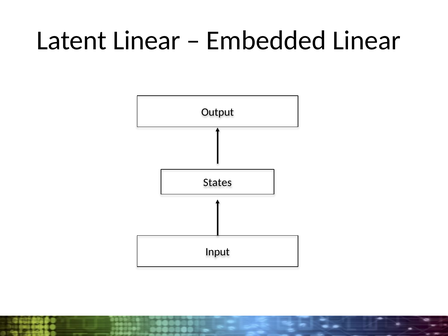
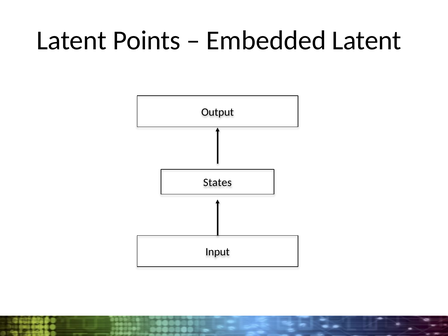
Latent Linear: Linear -> Points (147, 40)
Embedded Linear: Linear -> Latent (367, 40)
